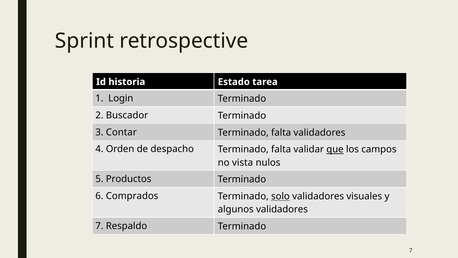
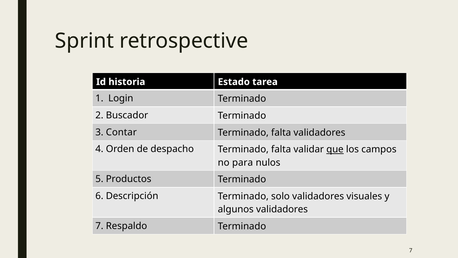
vista: vista -> para (243, 162)
Comprados: Comprados -> Descripción (132, 196)
solo underline: present -> none (280, 196)
